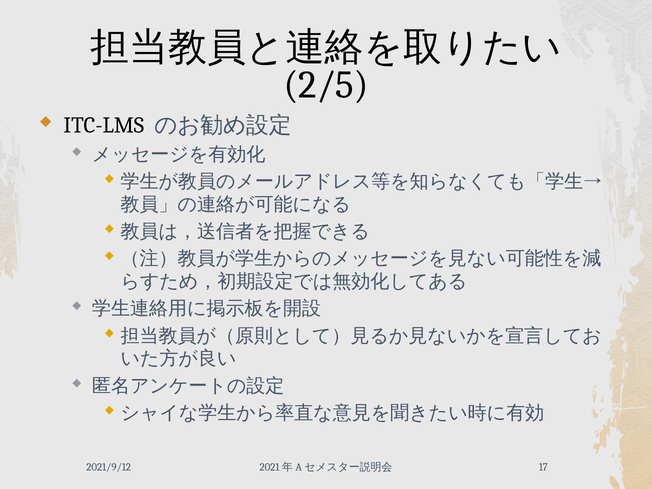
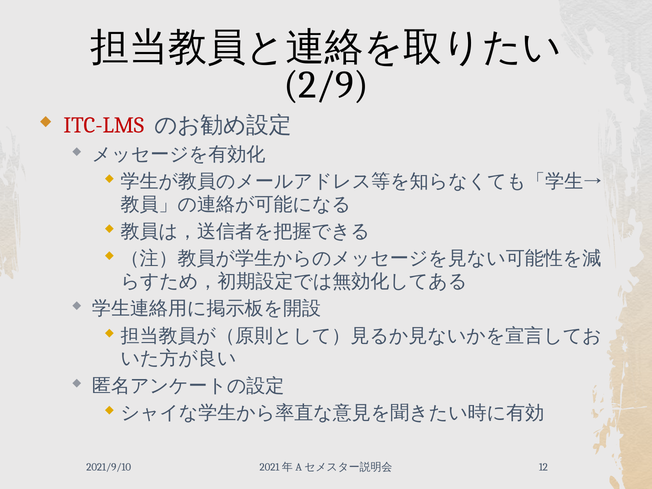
2/5: 2/5 -> 2/9 (326, 85)
ITC-LMS colour: black -> red (104, 125)
2021/9/12: 2021/9/12 -> 2021/9/10 (109, 467)
17: 17 -> 12 (543, 467)
